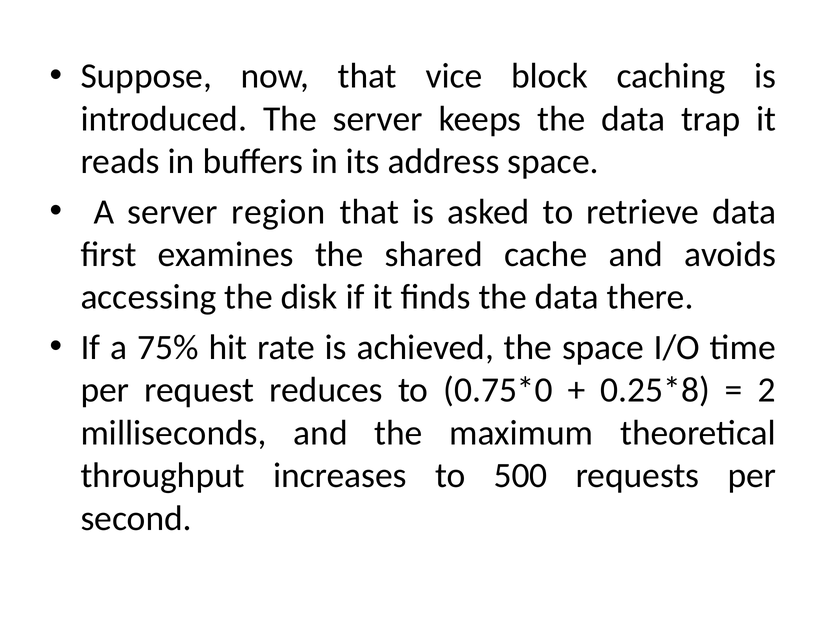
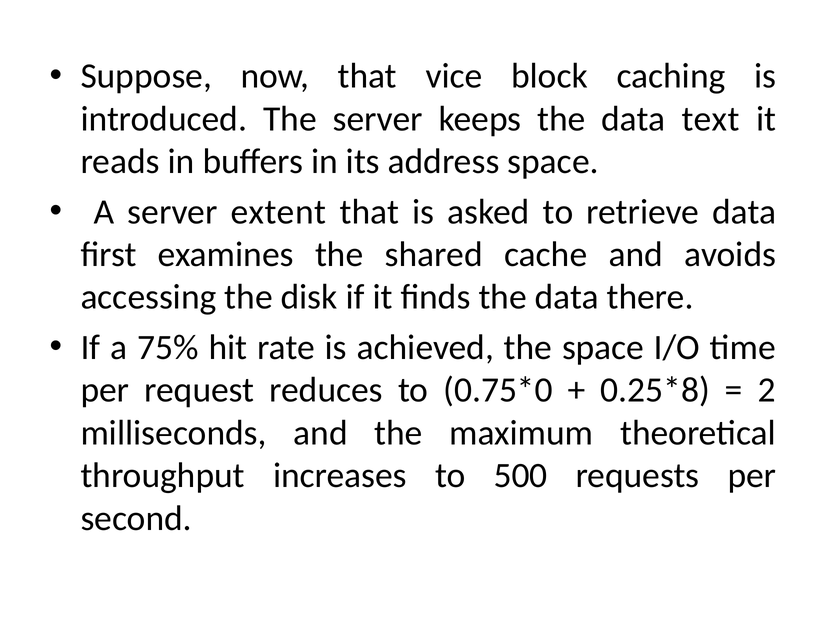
trap: trap -> text (711, 119)
region: region -> extent (278, 212)
